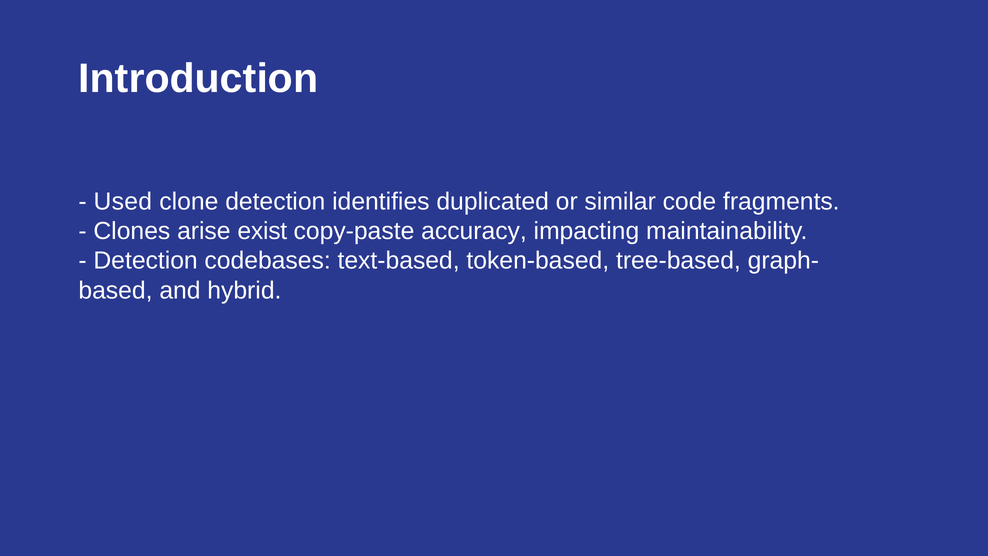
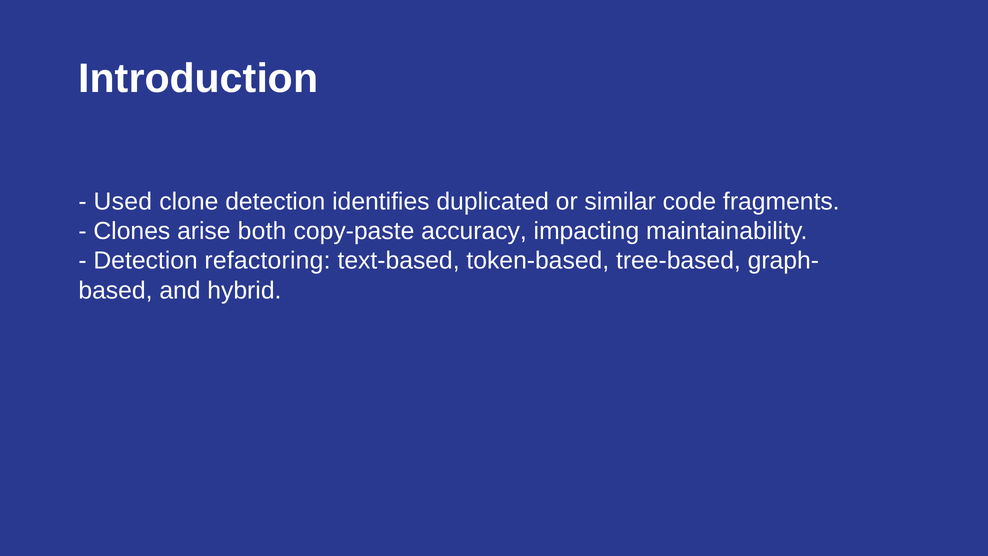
exist: exist -> both (262, 231)
codebases: codebases -> refactoring (267, 261)
